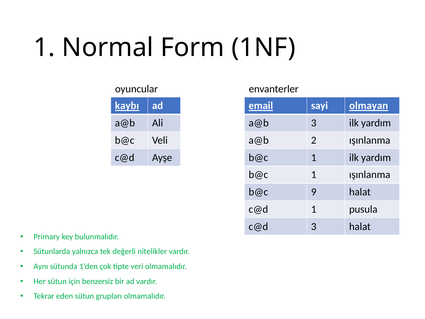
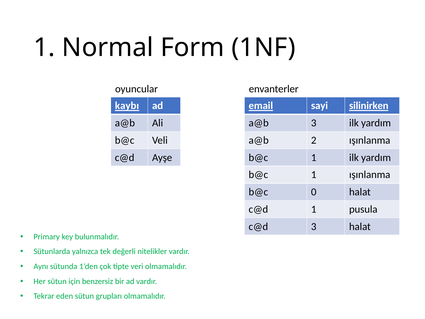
olmayan: olmayan -> silinirken (369, 106)
9: 9 -> 0 (314, 192)
